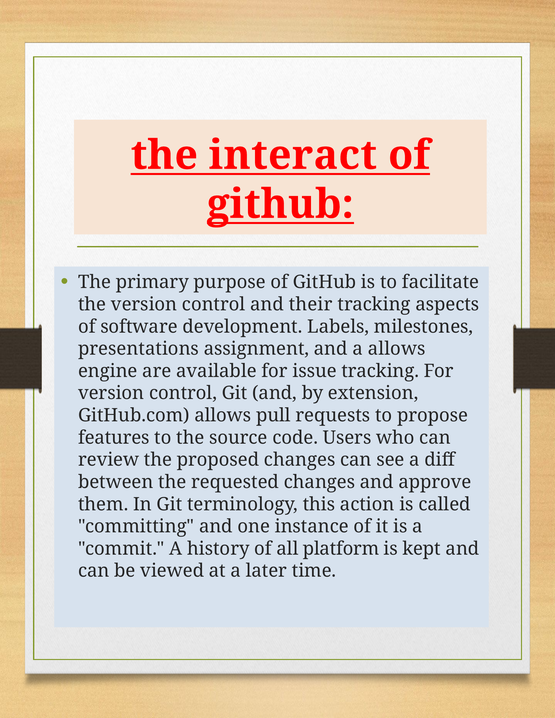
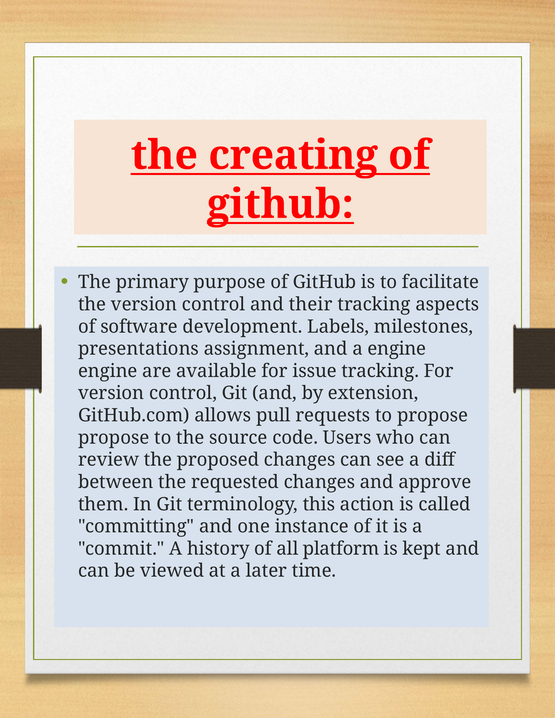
interact: interact -> creating (293, 155)
a allows: allows -> engine (397, 349)
features: features -> propose (114, 438)
